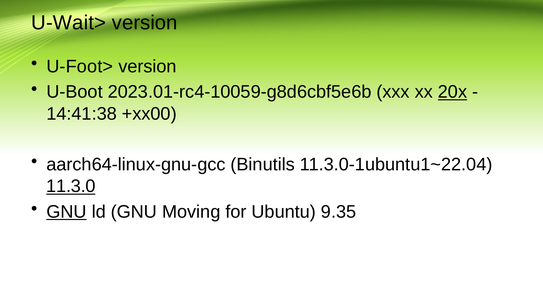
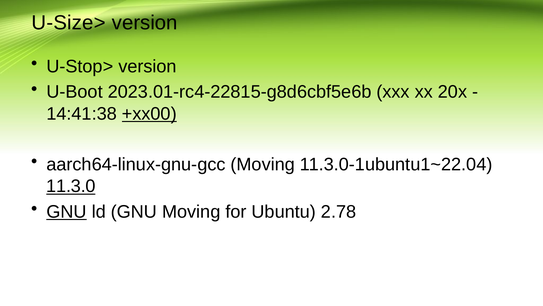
U-Wait>: U-Wait> -> U-Size> (69, 23)
U-Foot>: U-Foot> -> U-Stop> (80, 66)
2023.01-rc4-10059-g8d6cbf5e6b: 2023.01-rc4-10059-g8d6cbf5e6b -> 2023.01-rc4-22815-g8d6cbf5e6b (240, 92)
20x underline: present -> none (452, 92)
+xx00 underline: none -> present (149, 114)
aarch64-linux-gnu-gcc Binutils: Binutils -> Moving (263, 164)
9.35: 9.35 -> 2.78 (339, 211)
